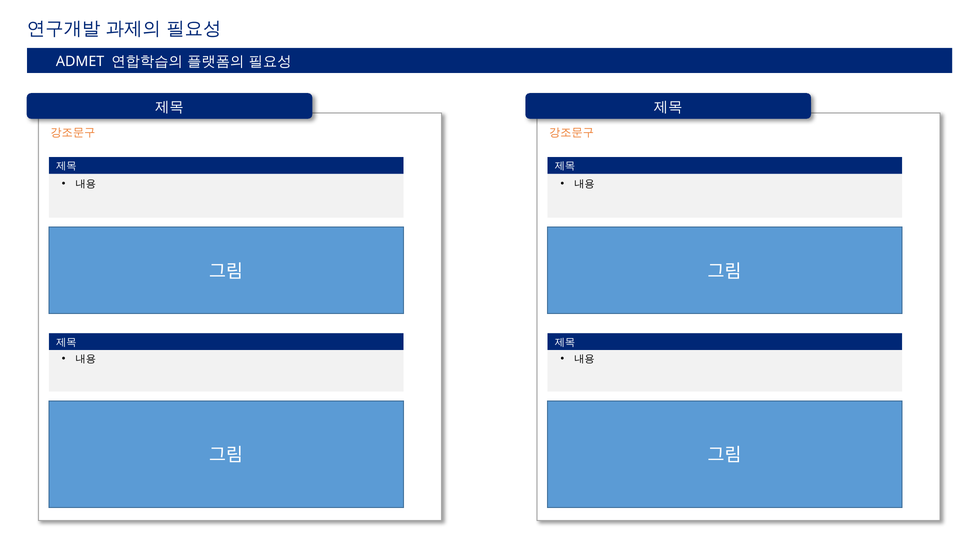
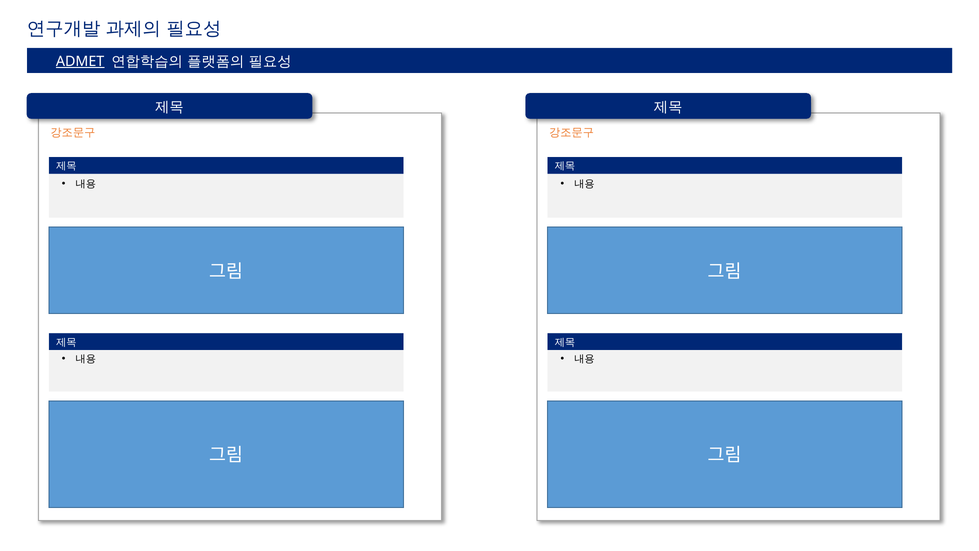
ADMET underline: none -> present (80, 61)
